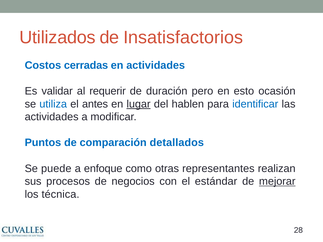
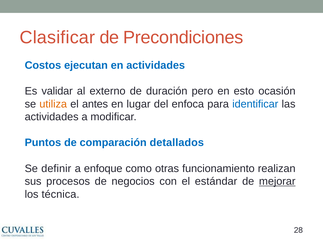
Utilizados: Utilizados -> Clasificar (57, 38)
Insatisfactorios: Insatisfactorios -> Precondiciones (183, 38)
cerradas: cerradas -> ejecutan (86, 65)
requerir: requerir -> externo (108, 91)
utiliza colour: blue -> orange (53, 104)
lugar underline: present -> none (139, 104)
hablen: hablen -> enfoca (188, 104)
puede: puede -> definir (56, 169)
representantes: representantes -> funcionamiento (218, 169)
